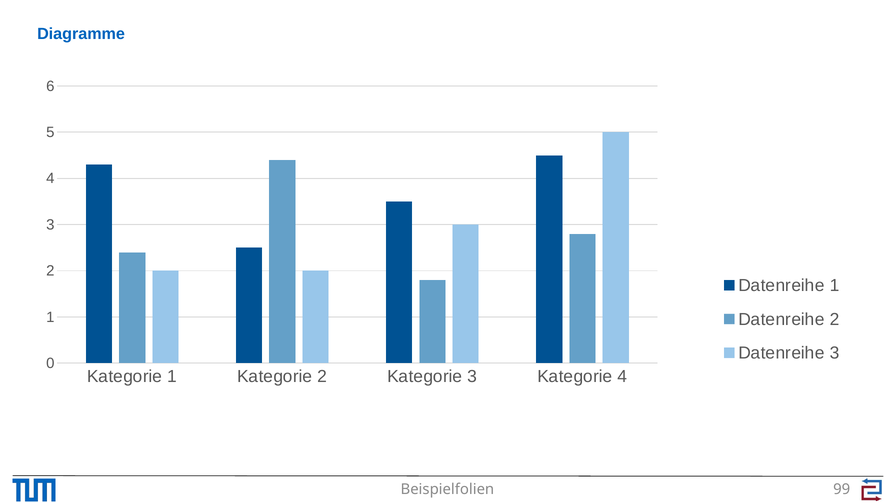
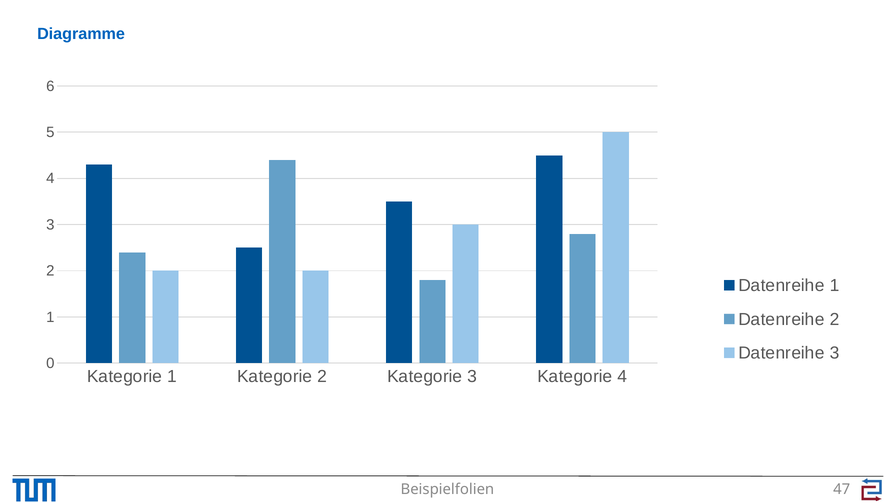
99: 99 -> 47 (842, 490)
